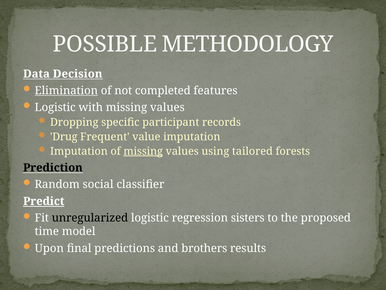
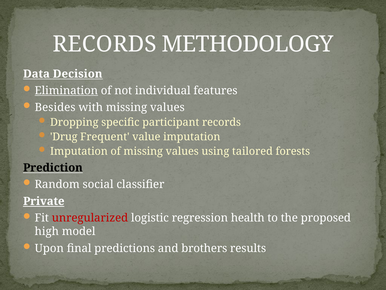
POSSIBLE: POSSIBLE -> RECORDS (105, 44)
completed: completed -> individual (163, 91)
Logistic: Logistic -> Besides (55, 107)
missing underline: present -> none (143, 151)
Predict: Predict -> Private (44, 201)
unregularized colour: black -> red (90, 218)
sisters: sisters -> health (248, 218)
time: time -> high (47, 231)
